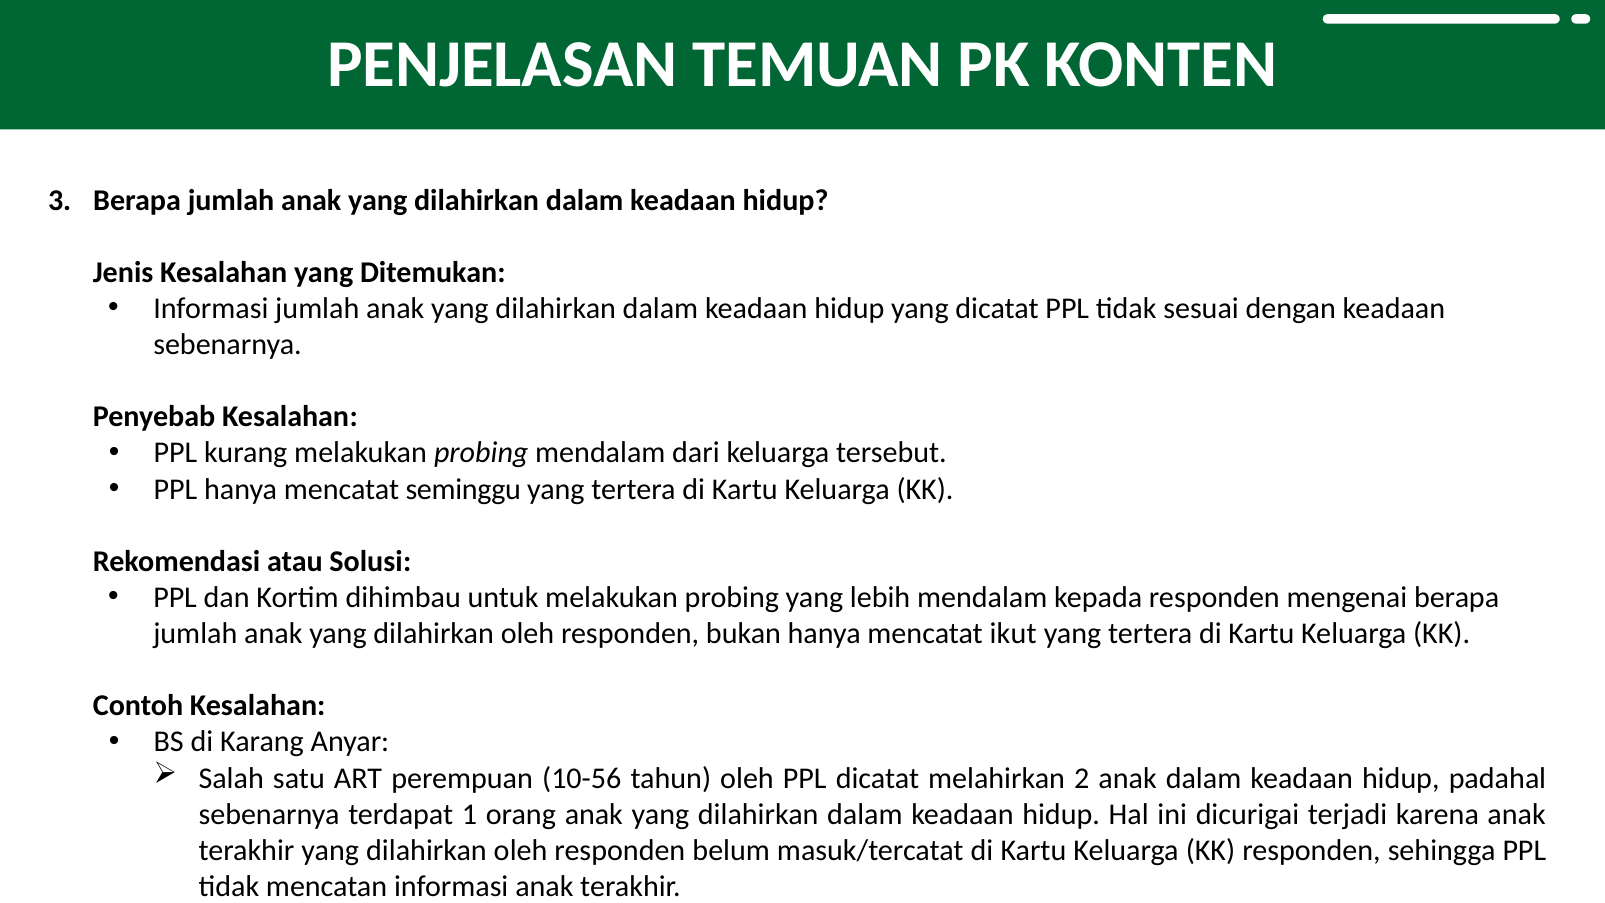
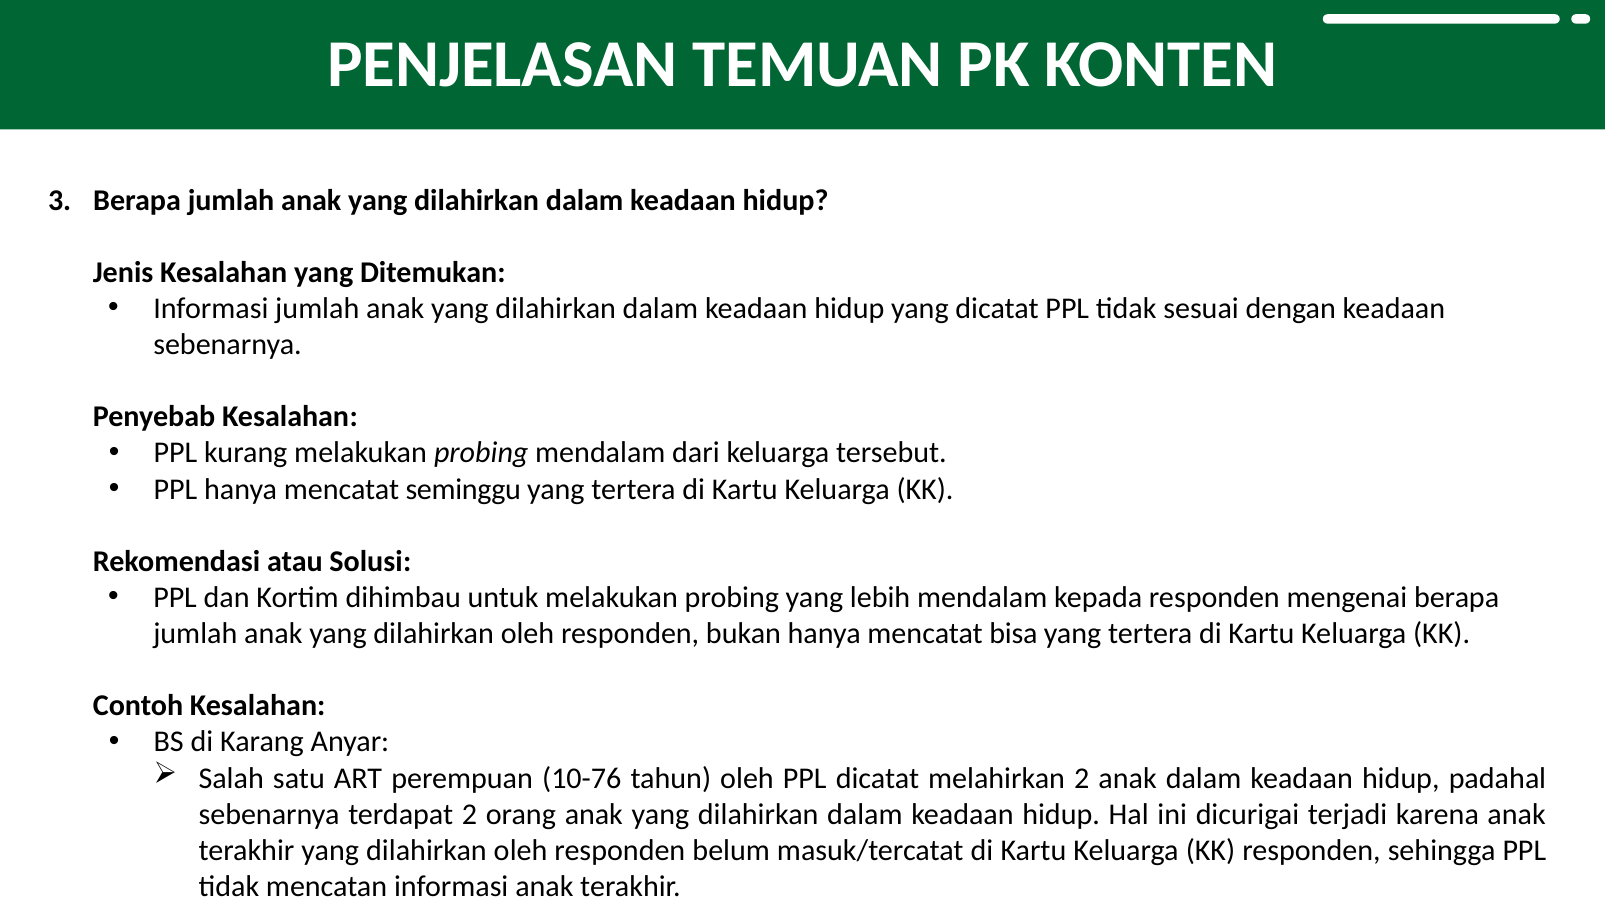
ikut: ikut -> bisa (1013, 634)
10-56: 10-56 -> 10-76 (582, 778)
terdapat 1: 1 -> 2 (469, 814)
